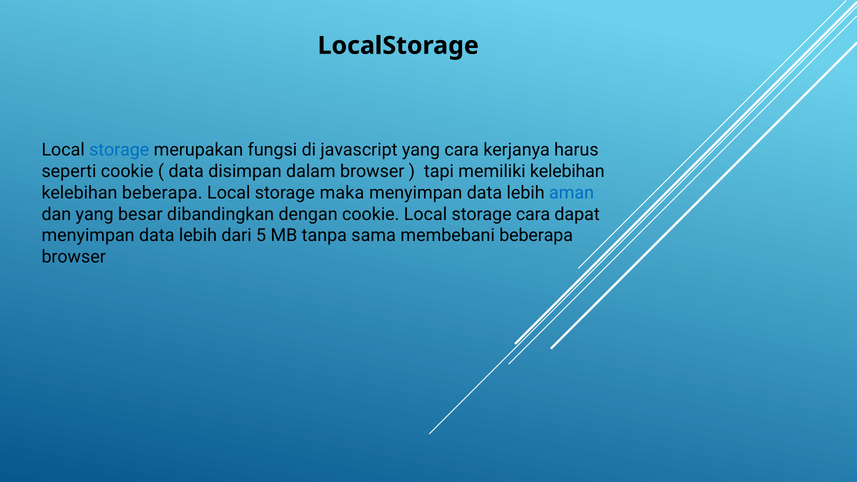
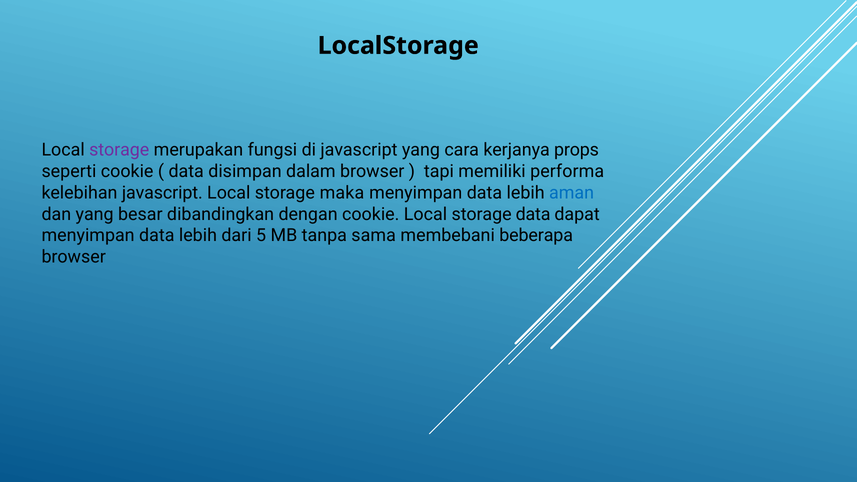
storage colour: blue -> purple (119, 150)
harus: harus -> props (576, 150)
memiliki kelebihan: kelebihan -> performa (567, 171)
kelebihan beberapa: beberapa -> javascript (162, 193)
storage cara: cara -> data (533, 214)
